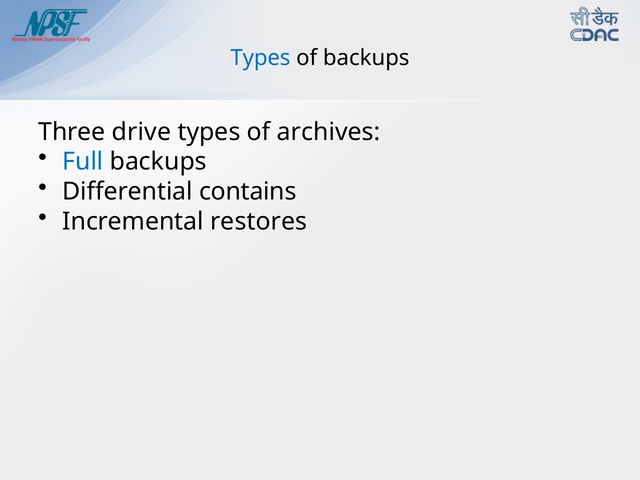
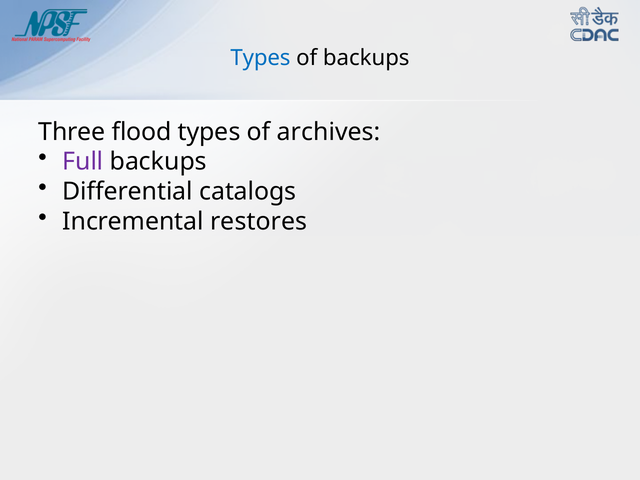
drive: drive -> flood (142, 132)
Full colour: blue -> purple (83, 162)
contains: contains -> catalogs (248, 192)
